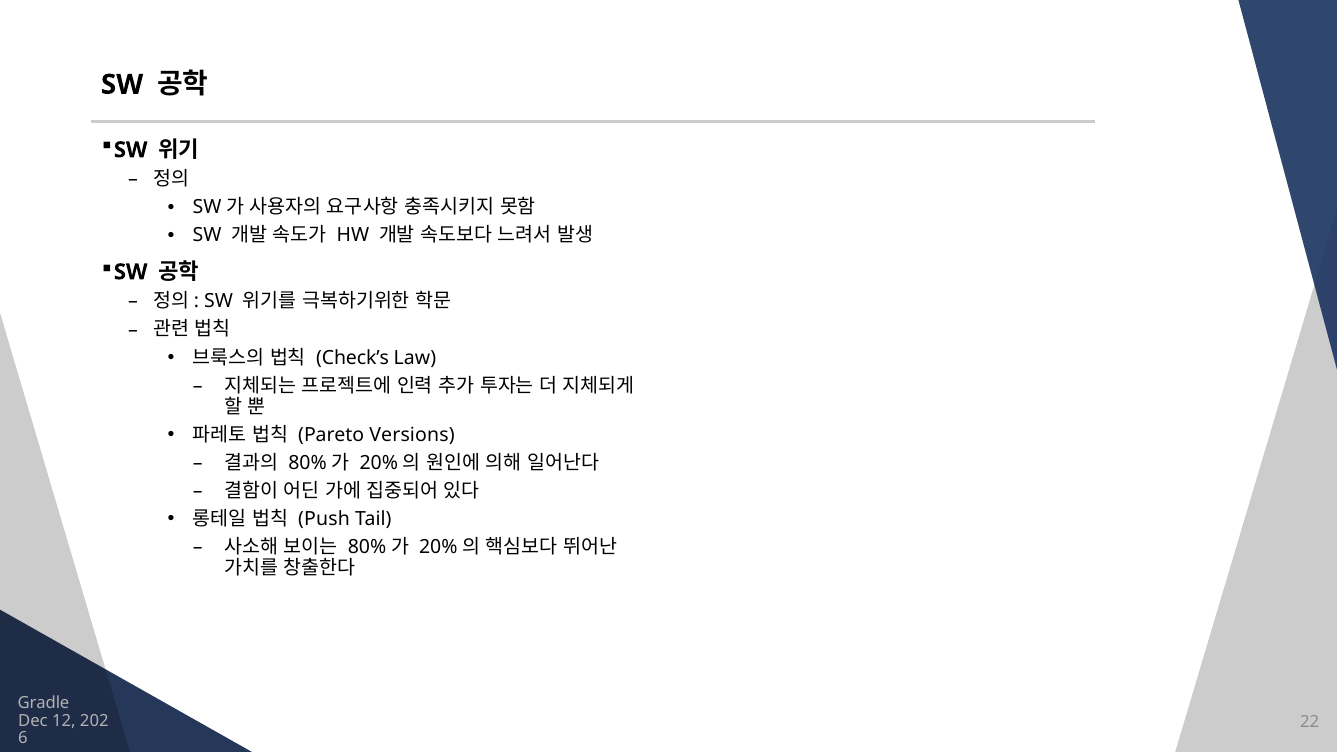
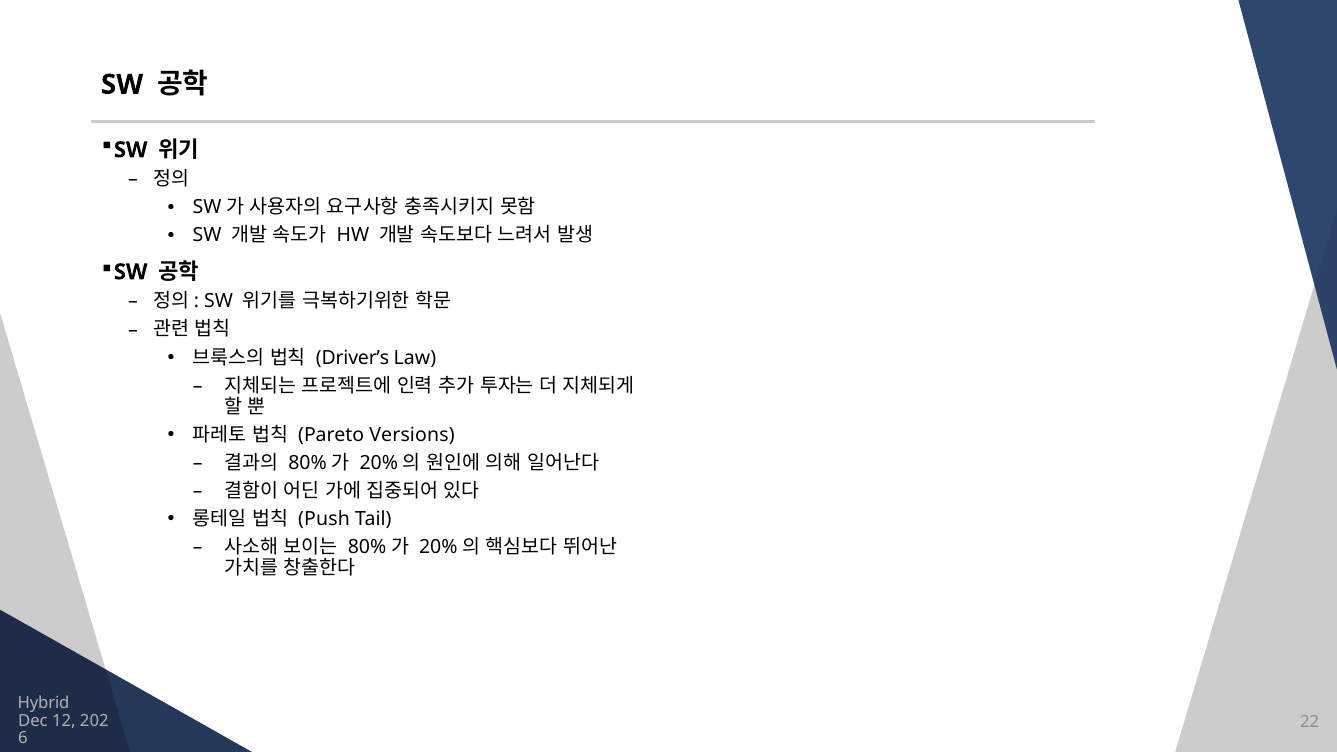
Check’s: Check’s -> Driver’s (353, 358)
Gradle: Gradle -> Hybrid (44, 703)
